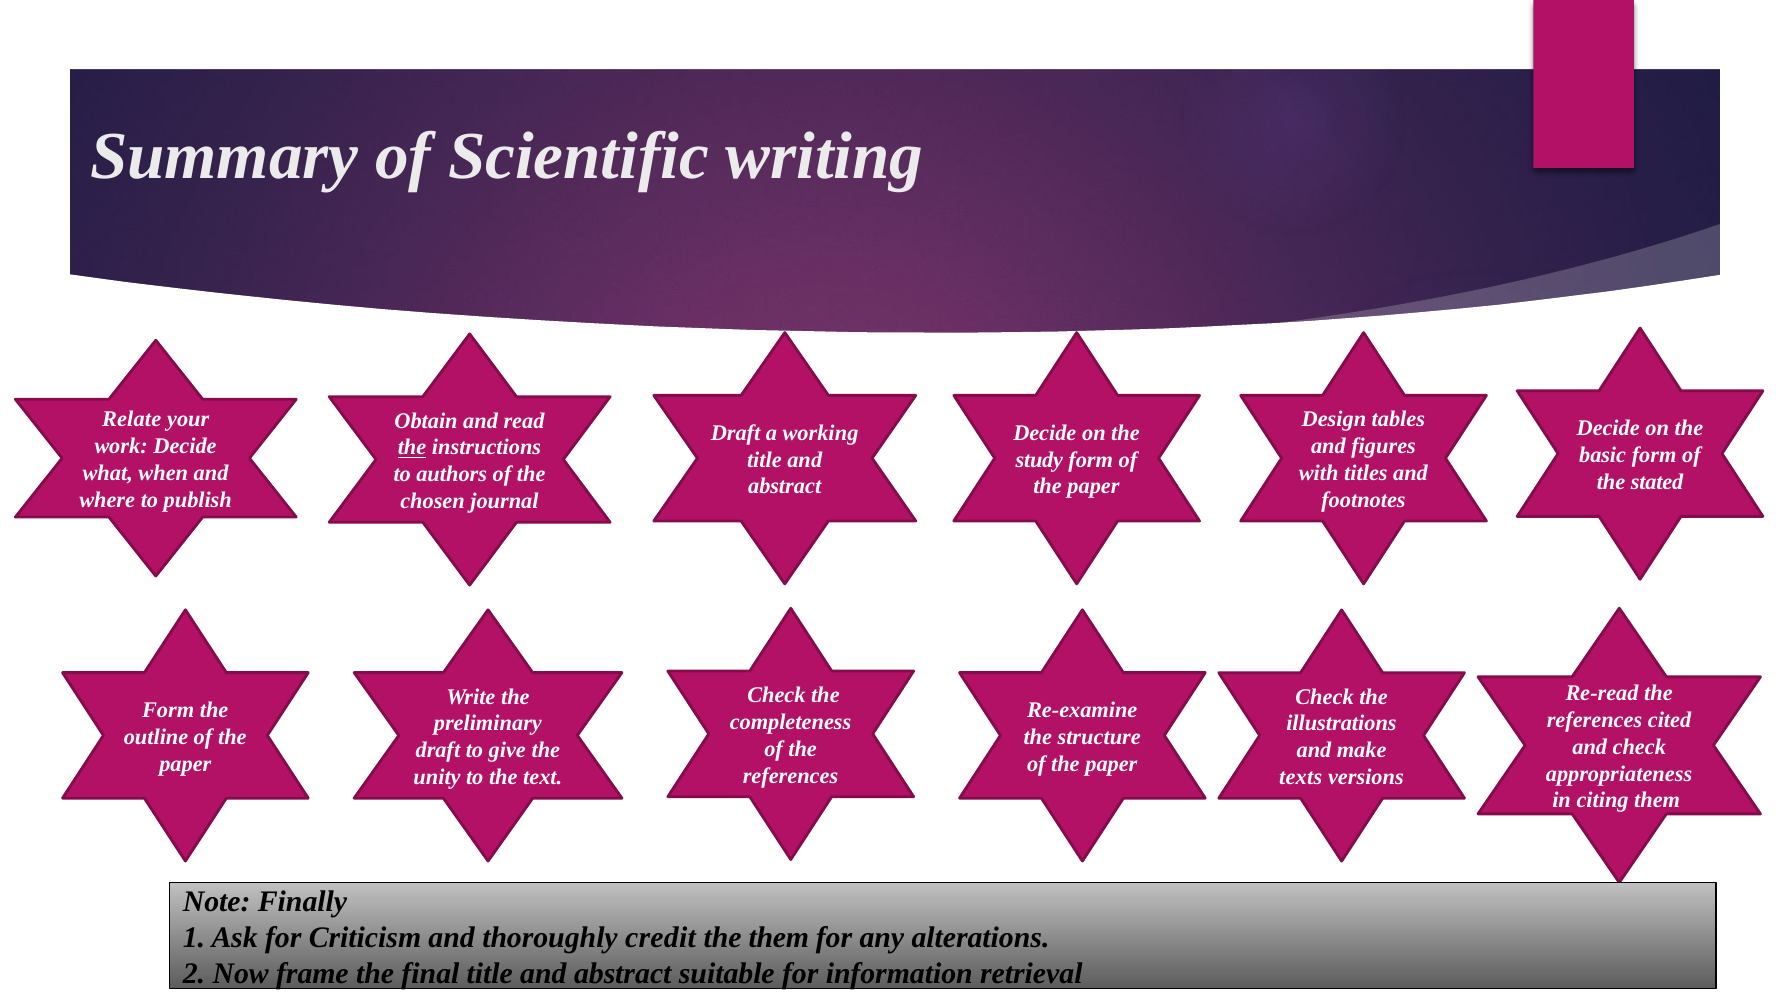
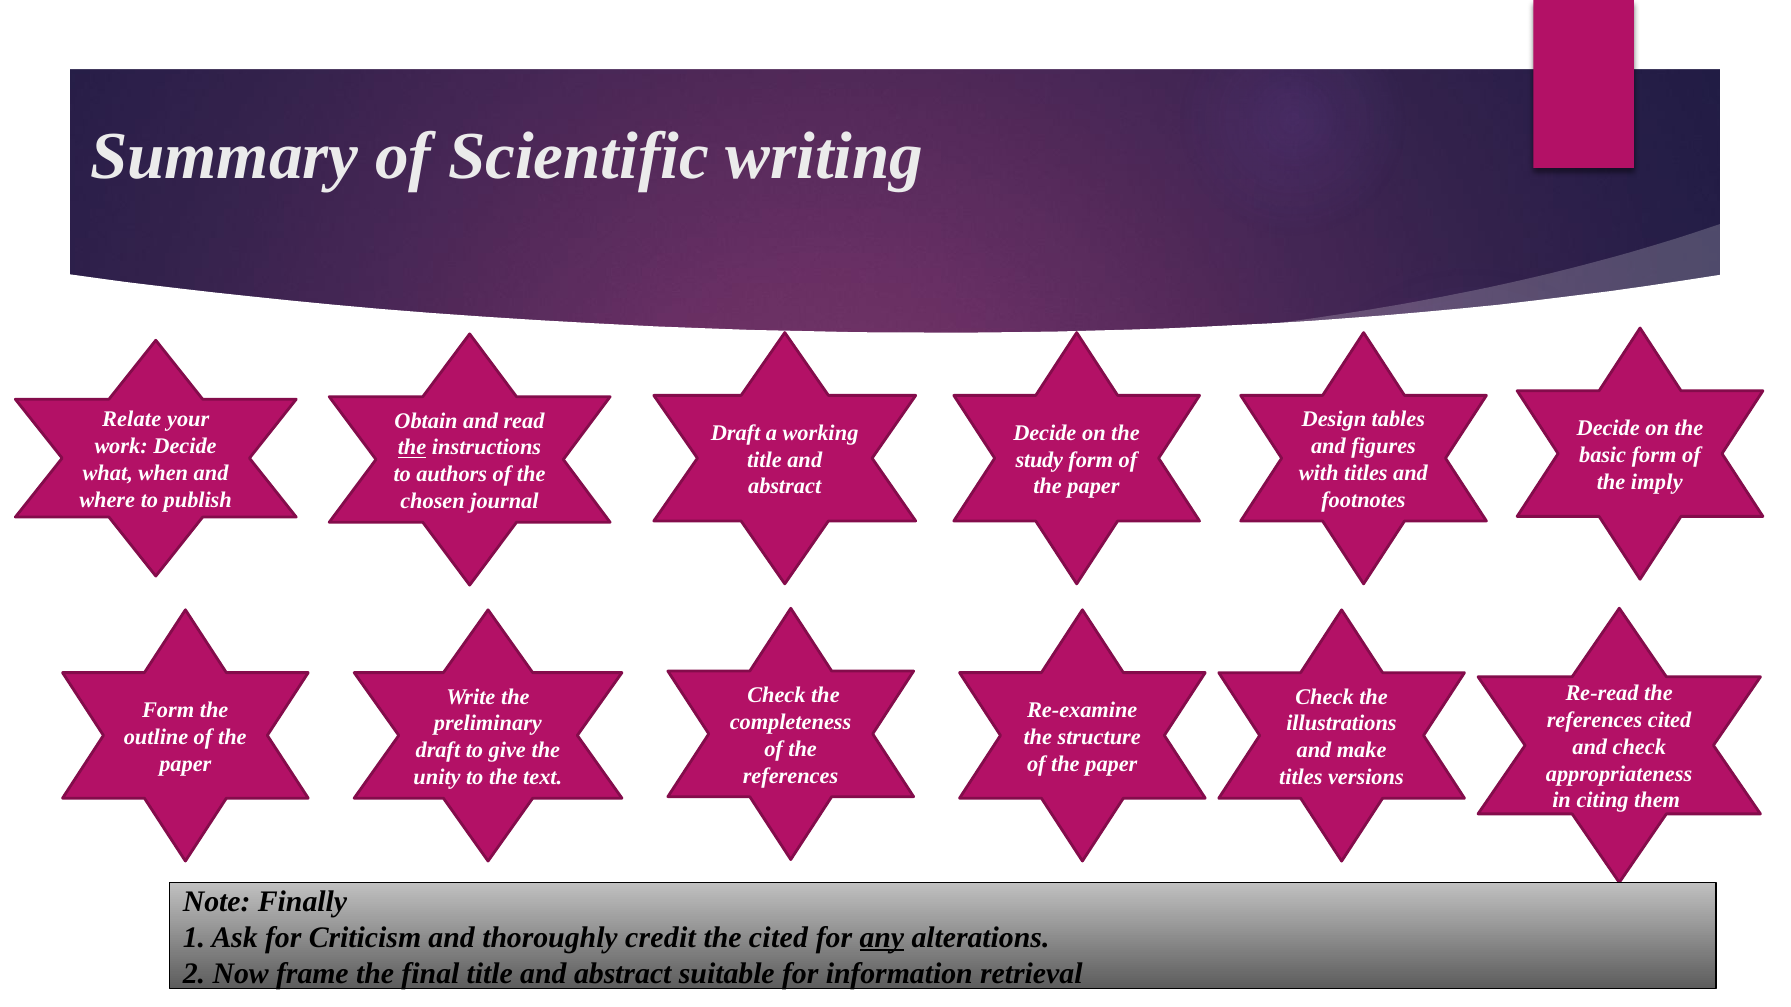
stated: stated -> imply (1657, 482)
texts: texts -> titles (1301, 778)
the them: them -> cited (779, 938)
any underline: none -> present (882, 938)
